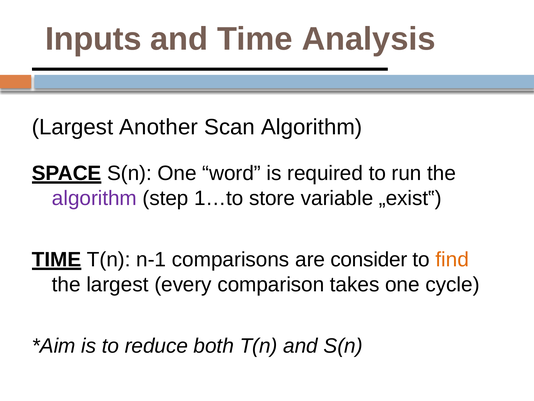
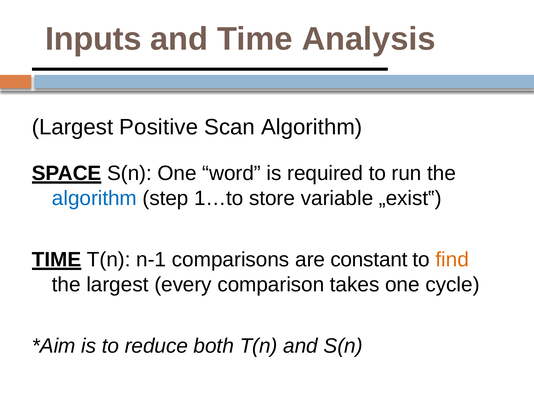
Another: Another -> Positive (159, 127)
algorithm colour: purple -> blue (94, 198)
consider: consider -> constant (369, 259)
